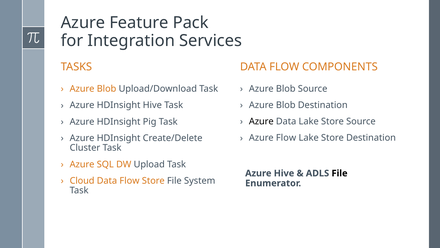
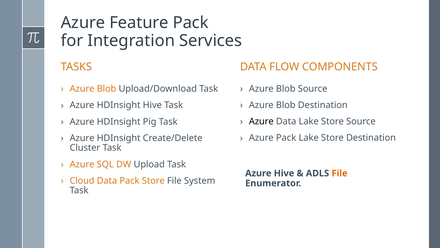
Azure Flow: Flow -> Pack (286, 138)
File colour: black -> orange (340, 173)
Flow: Flow -> Pack (129, 180)
